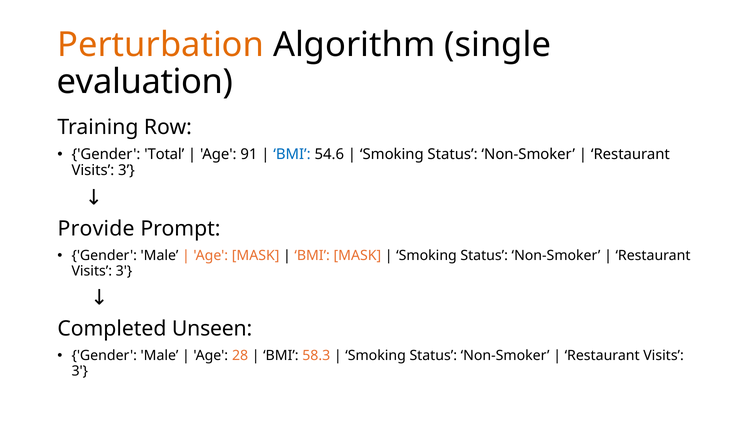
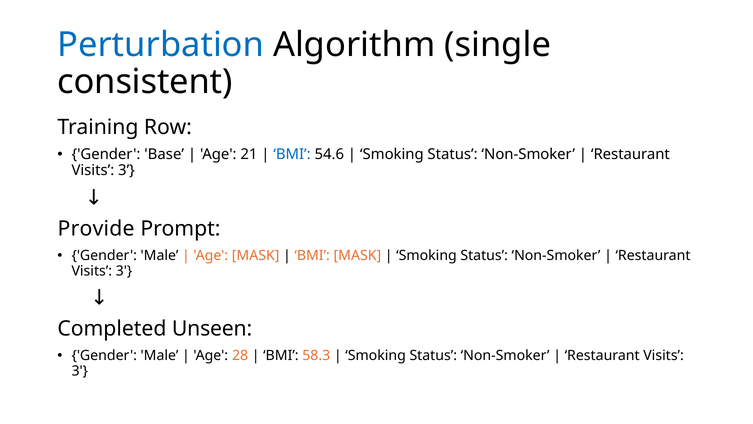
Perturbation colour: orange -> blue (161, 45)
evaluation: evaluation -> consistent (145, 82)
Total: Total -> Base (164, 154)
91: 91 -> 21 (249, 154)
